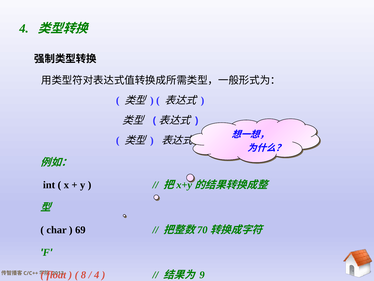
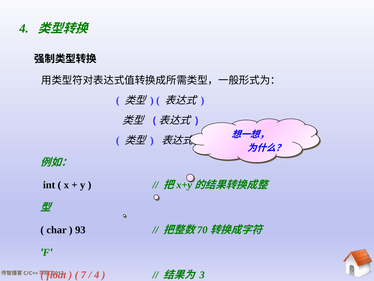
69: 69 -> 93 (80, 229)
8: 8 -> 7 (83, 274)
9: 9 -> 3 (202, 274)
